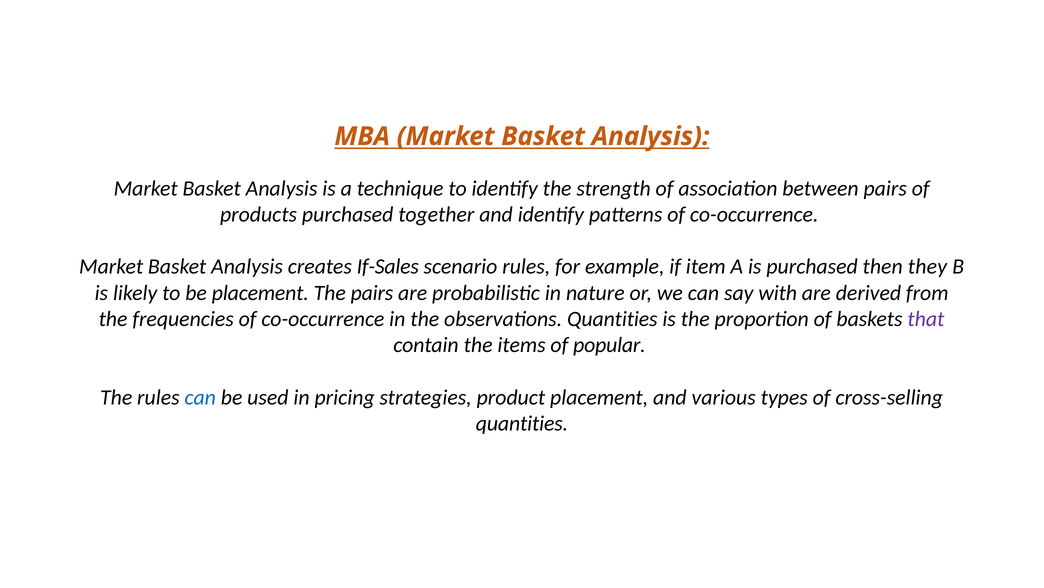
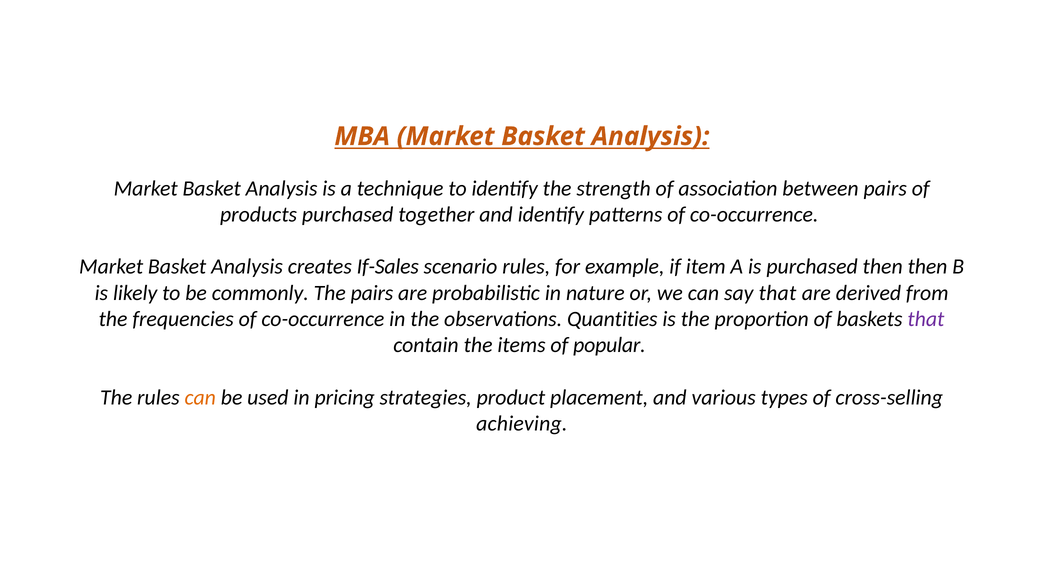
then they: they -> then (928, 266)
be placement: placement -> commonly (260, 293)
say with: with -> that (778, 293)
can colour: blue -> orange (200, 397)
quantities: quantities -> achieving (522, 423)
